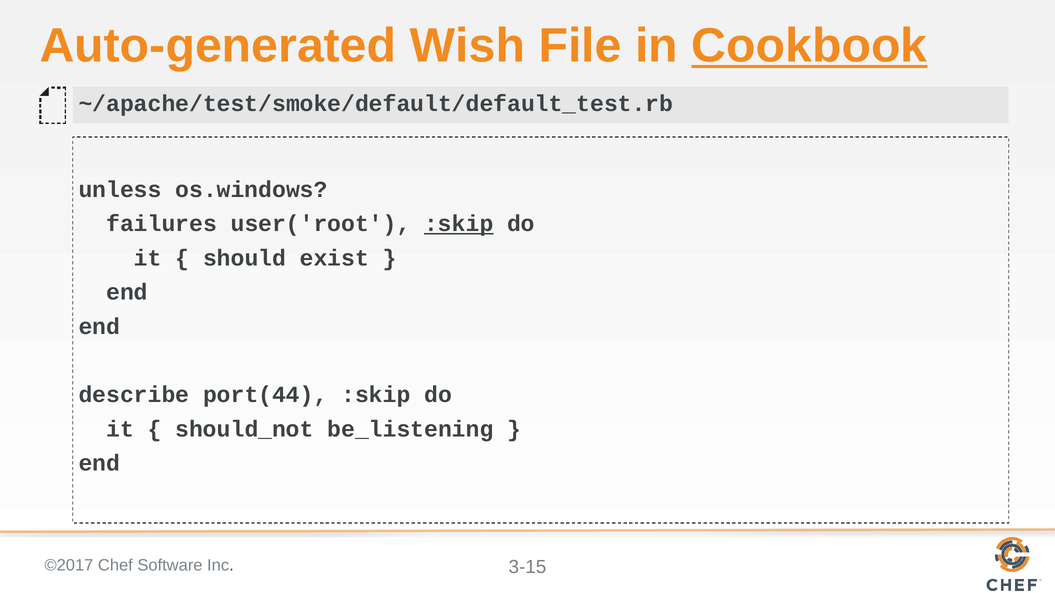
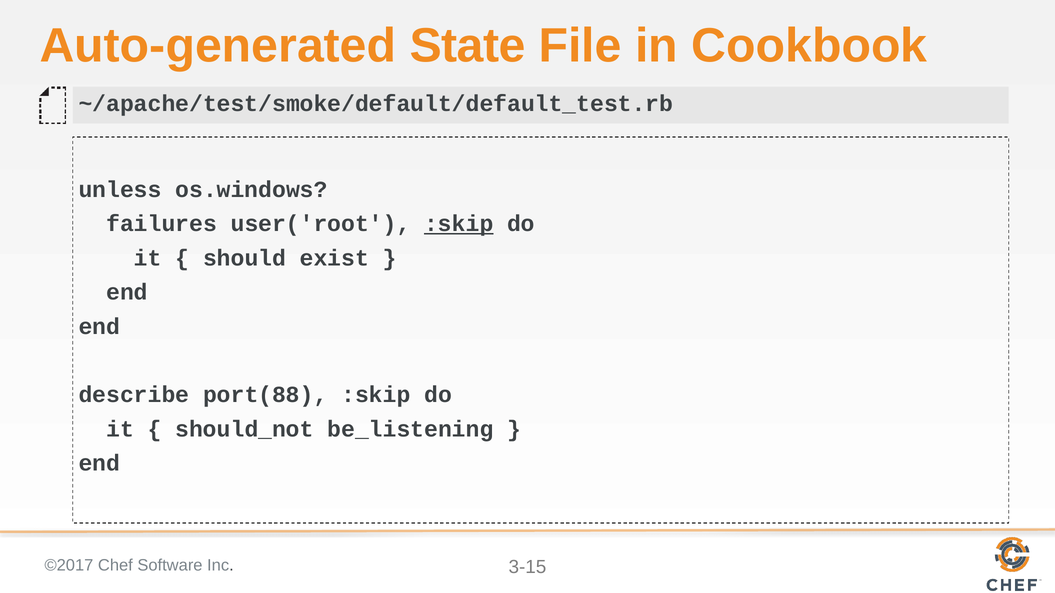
Wish: Wish -> State (468, 46)
Cookbook underline: present -> none (809, 46)
port(44: port(44 -> port(88 (265, 395)
